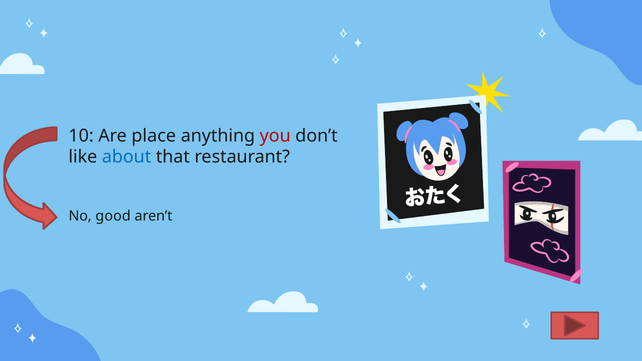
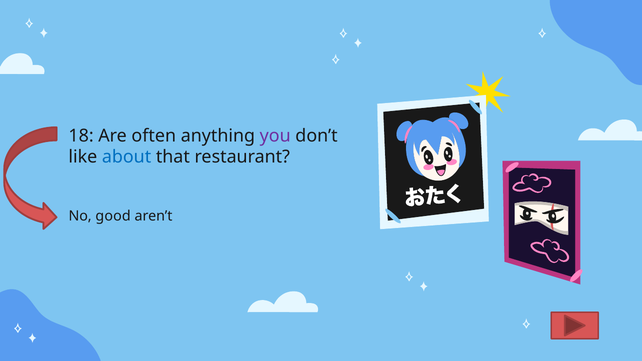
10: 10 -> 18 (81, 136)
place: place -> often (154, 136)
you colour: red -> purple (275, 136)
